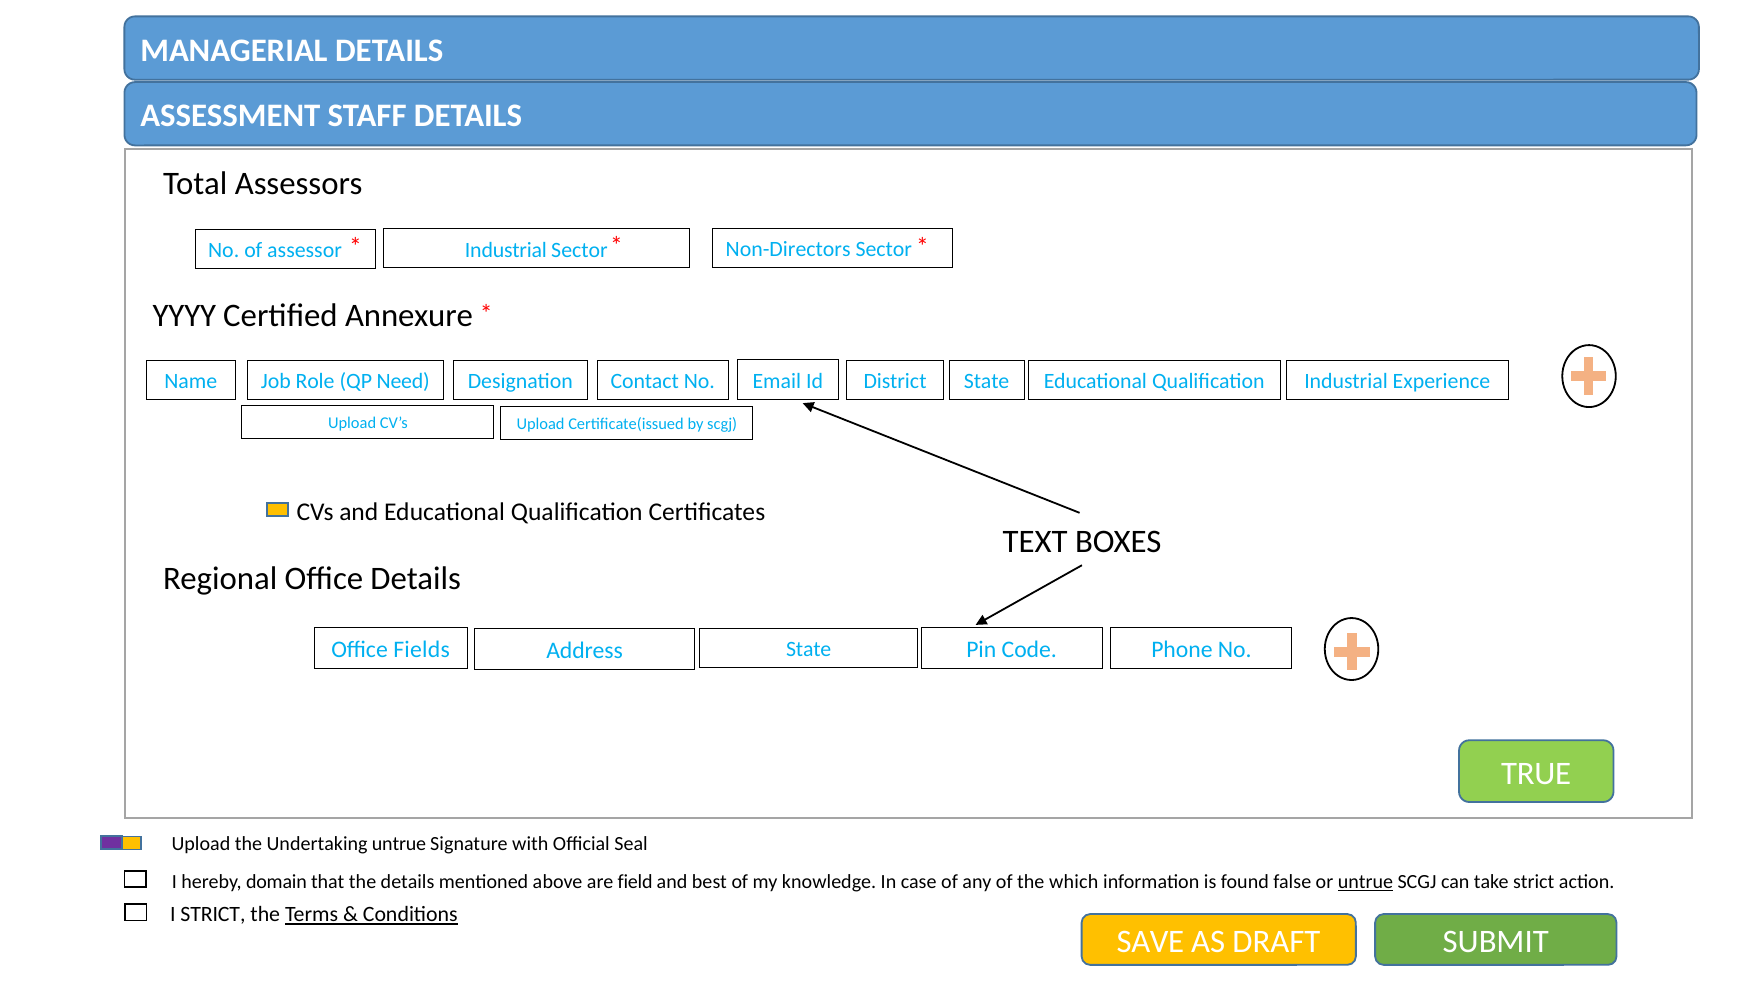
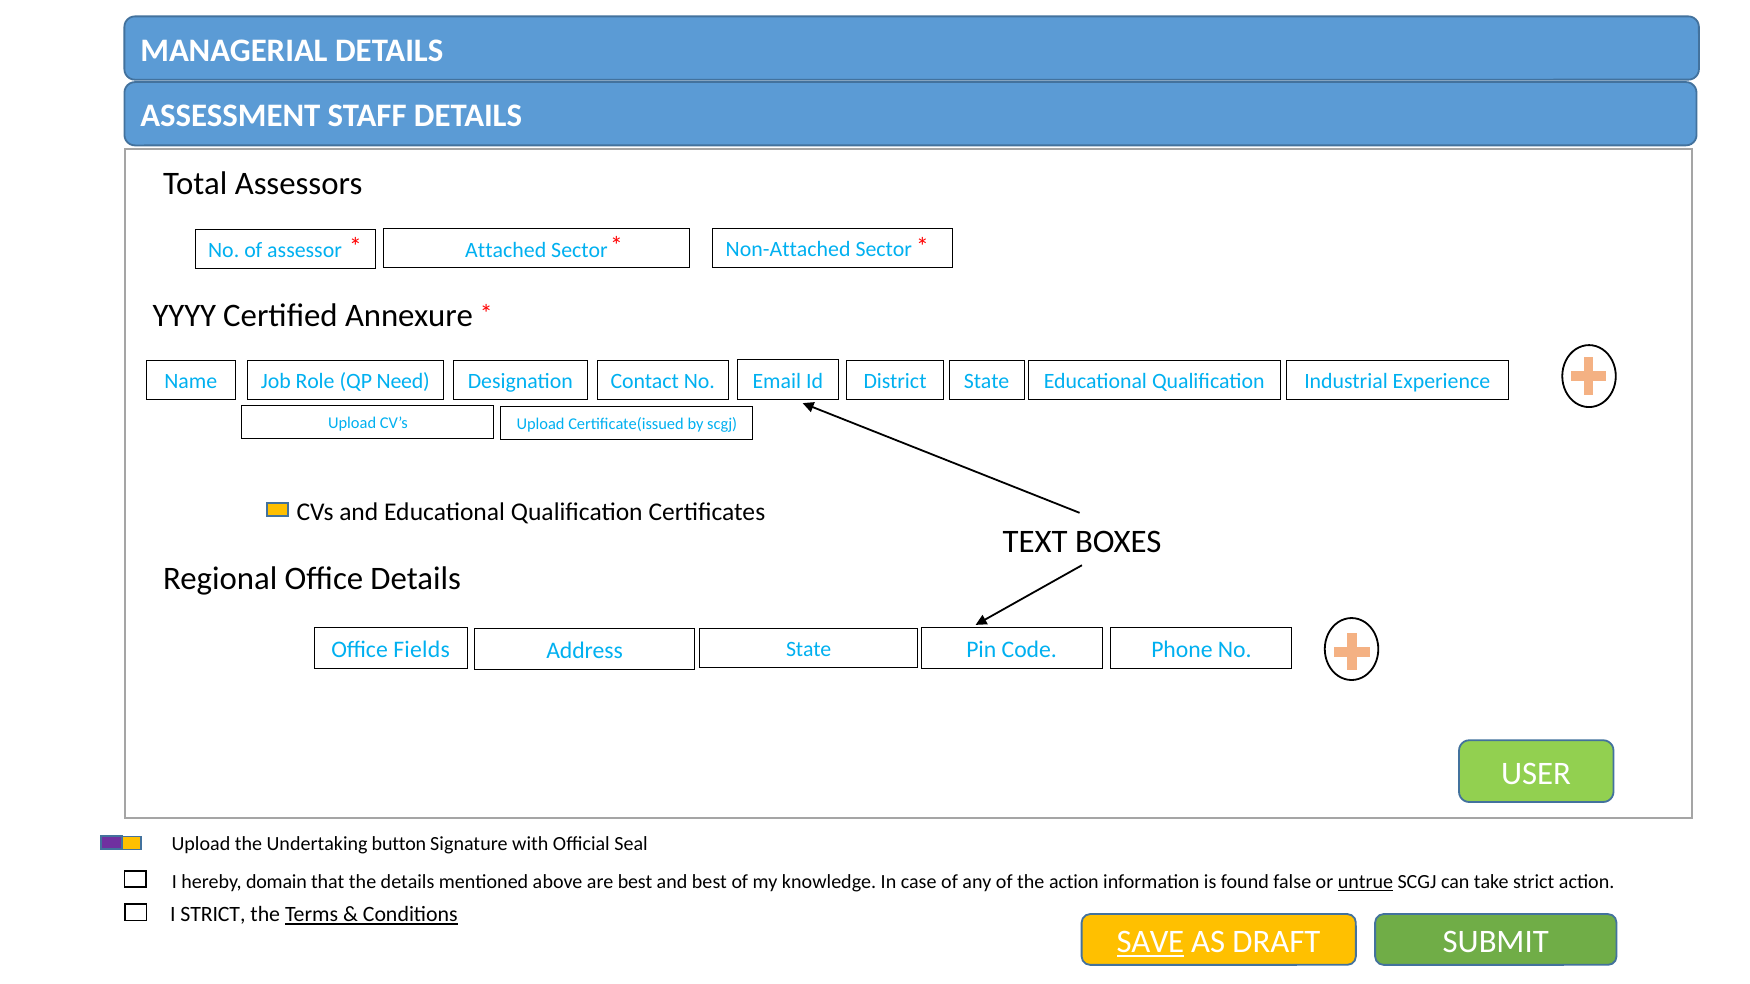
Non-Directors: Non-Directors -> Non-Attached (788, 249)
Industrial: Industrial -> Attached (506, 250)
TRUE: TRUE -> USER (1536, 774)
Undertaking untrue: untrue -> button (399, 844)
are field: field -> best (635, 882)
the which: which -> action (1074, 882)
SAVE underline: none -> present (1150, 942)
